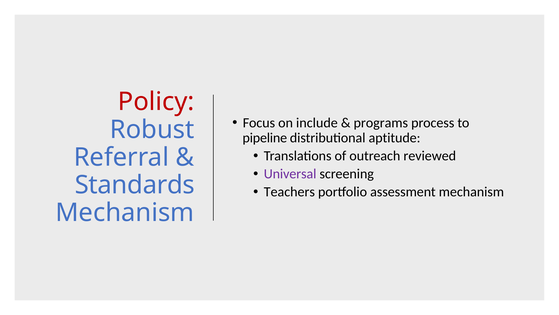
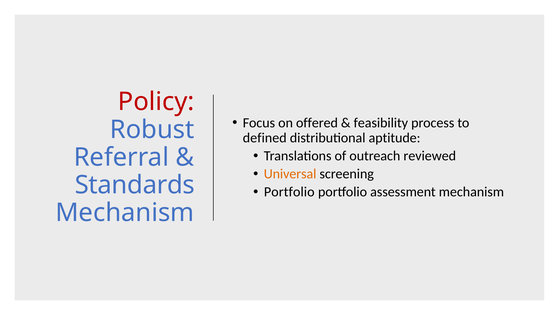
include: include -> offered (317, 123)
programs: programs -> feasibility (381, 123)
pipeline: pipeline -> defined (265, 138)
Universal colour: purple -> orange (290, 174)
Teachers: Teachers -> Portfolio (289, 192)
